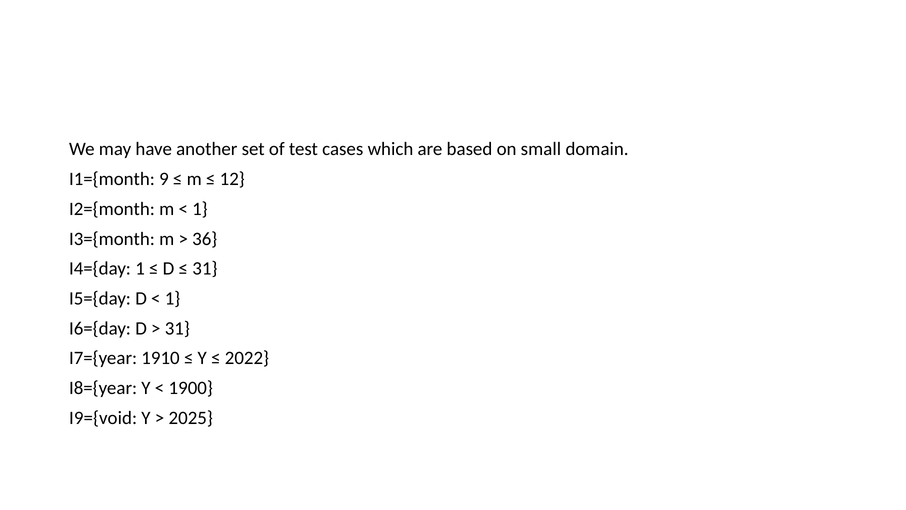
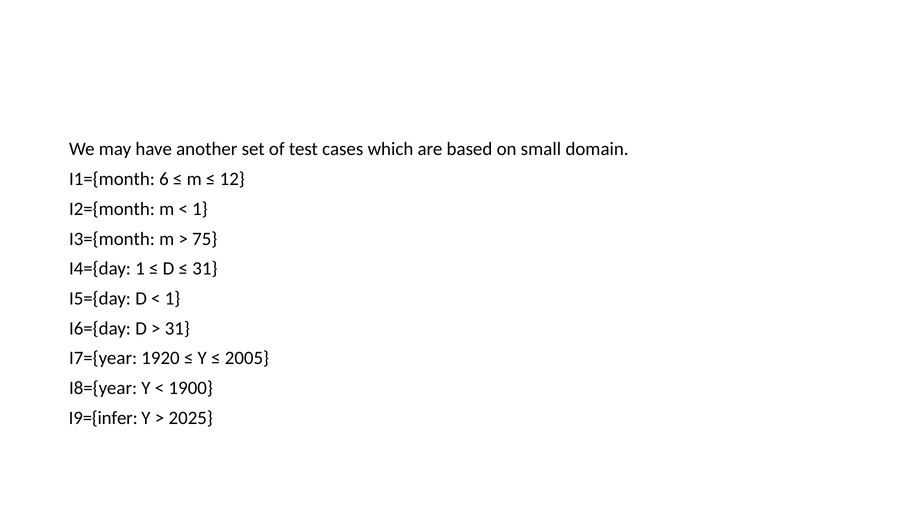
9: 9 -> 6 (164, 179)
36: 36 -> 75 (205, 239)
1910: 1910 -> 1920 (161, 358)
2022: 2022 -> 2005 (247, 358)
I9={void: I9={void -> I9={infer (103, 418)
